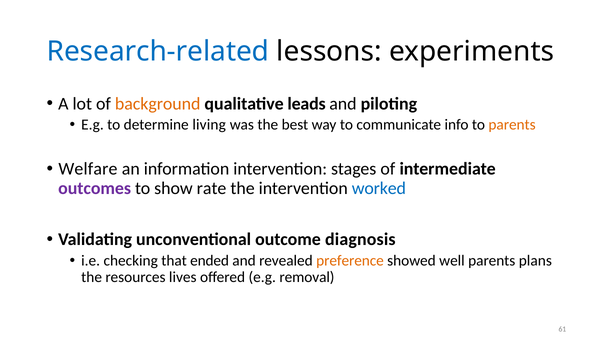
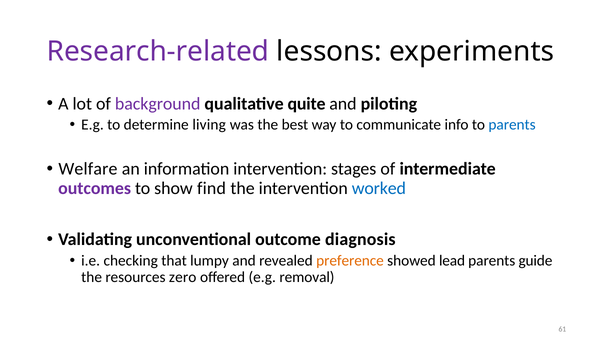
Research-related colour: blue -> purple (158, 51)
background colour: orange -> purple (158, 104)
leads: leads -> quite (307, 104)
parents colour: orange -> blue (512, 125)
rate: rate -> find (211, 188)
ended: ended -> lumpy (210, 260)
well: well -> lead (452, 260)
plans: plans -> guide (535, 260)
lives: lives -> zero (183, 277)
